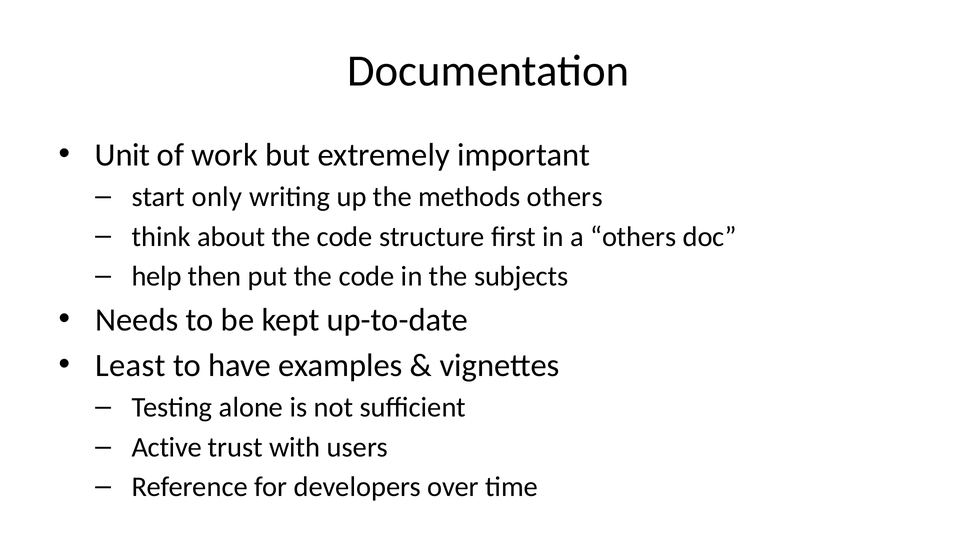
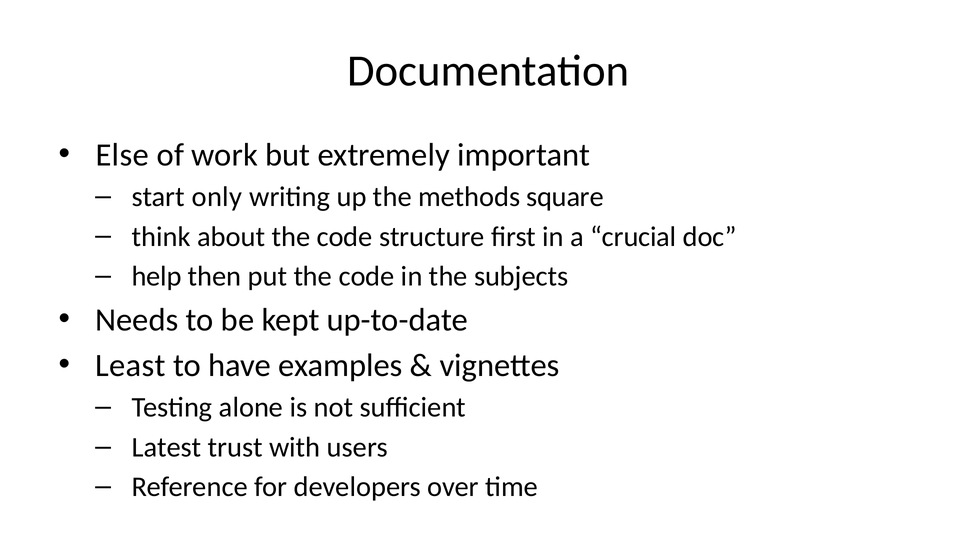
Unit: Unit -> Else (122, 155)
methods others: others -> square (565, 197)
a others: others -> crucial (633, 237)
Active: Active -> Latest (167, 448)
